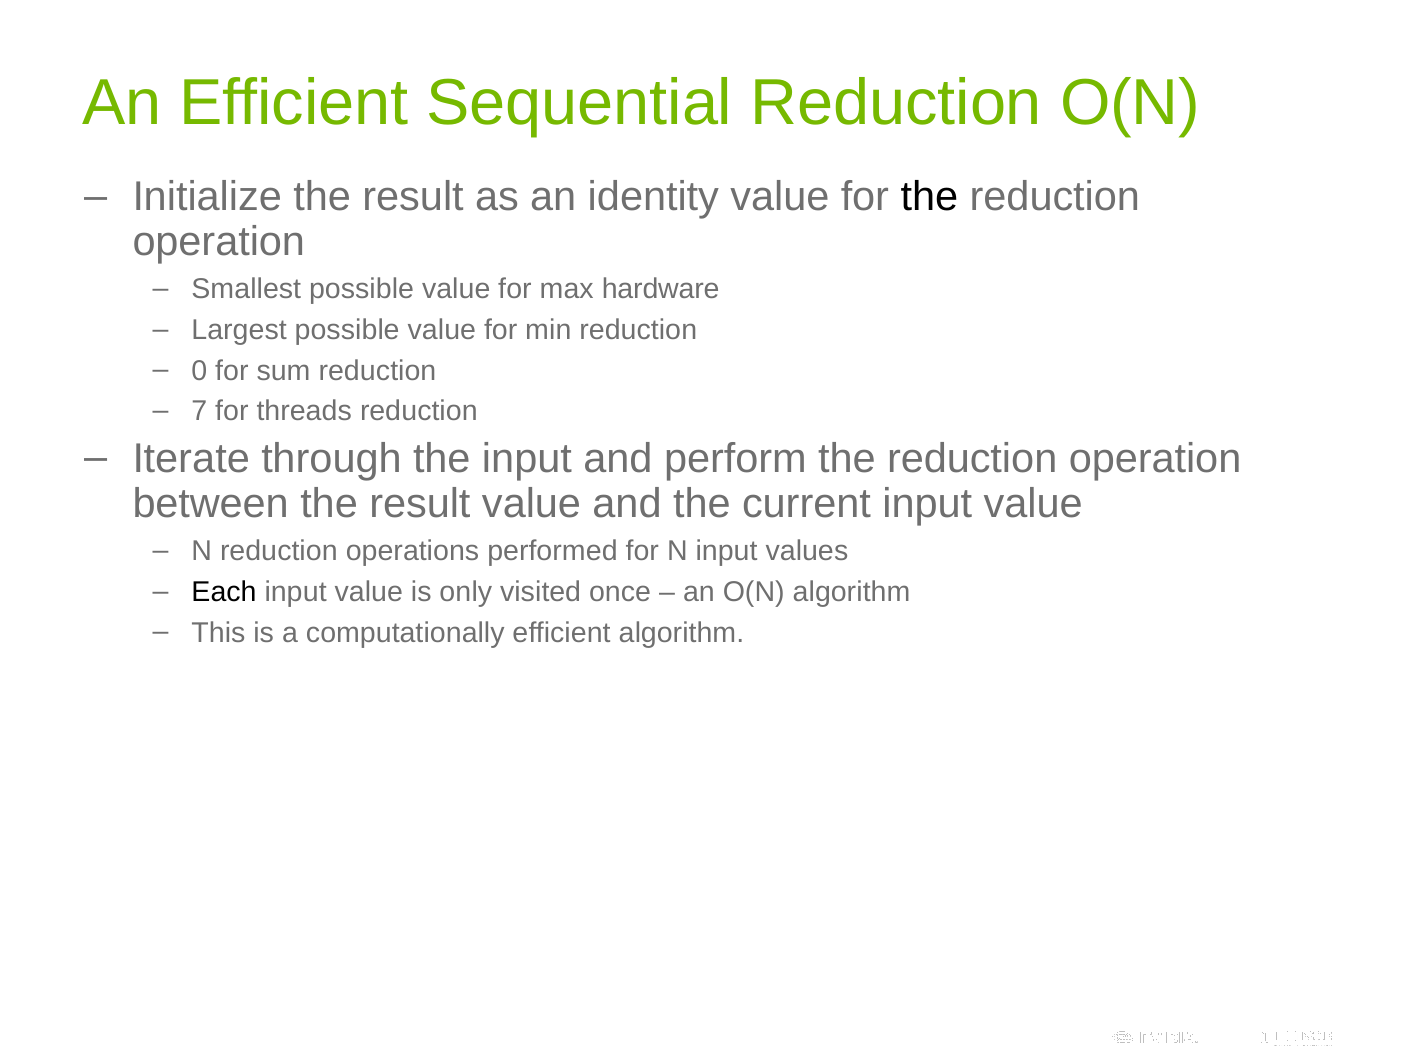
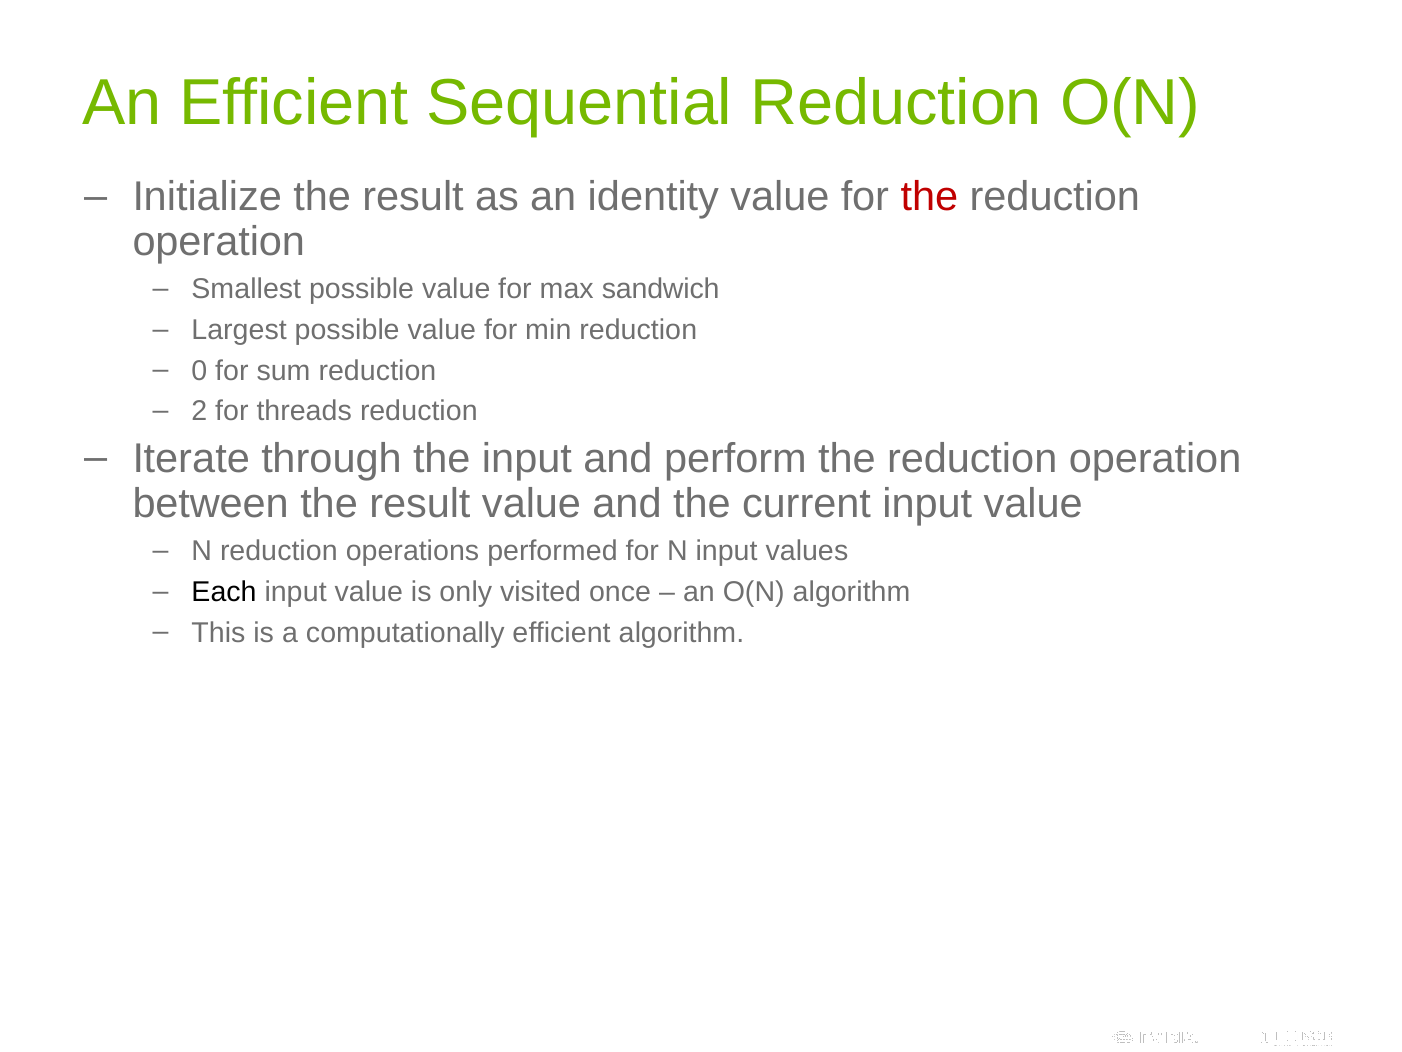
the colour: black -> red (929, 197)
hardware: hardware -> sandwich (661, 289)
7: 7 -> 2 (199, 411)
